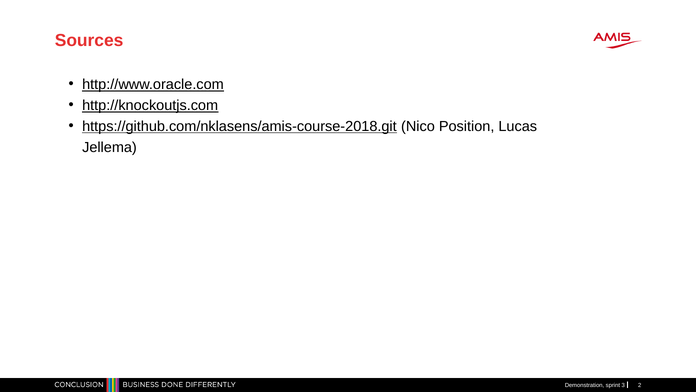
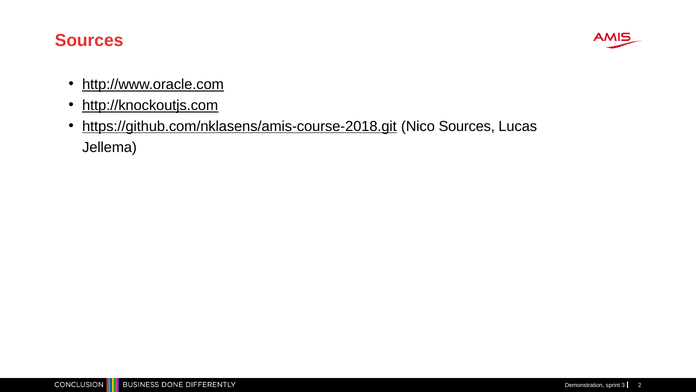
Nico Position: Position -> Sources (467, 126)
